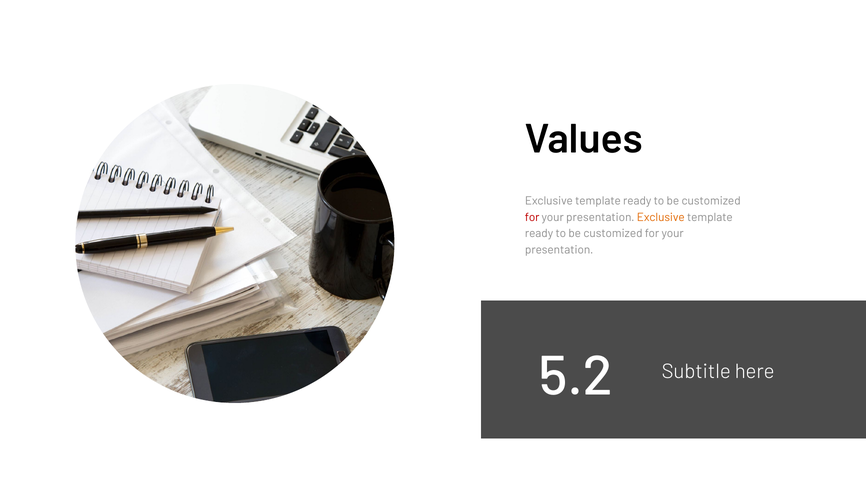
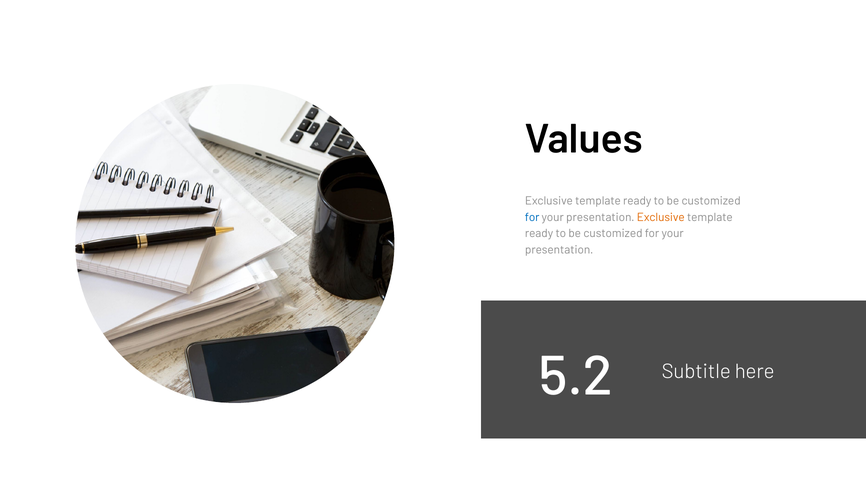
for colour: red -> blue (532, 217)
